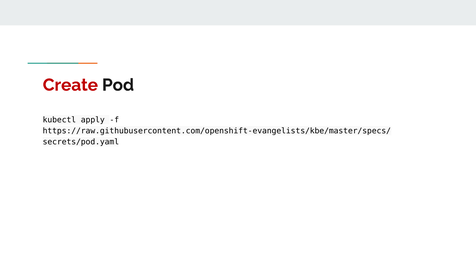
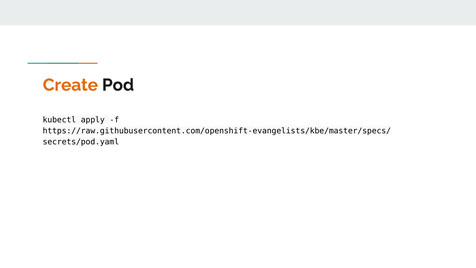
Create colour: red -> orange (70, 85)
